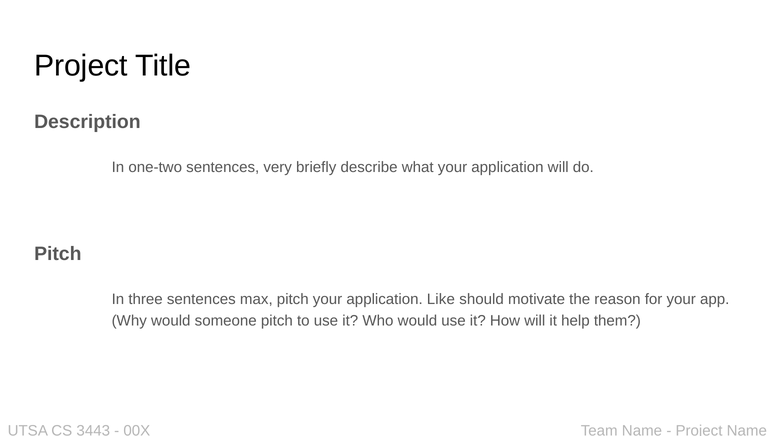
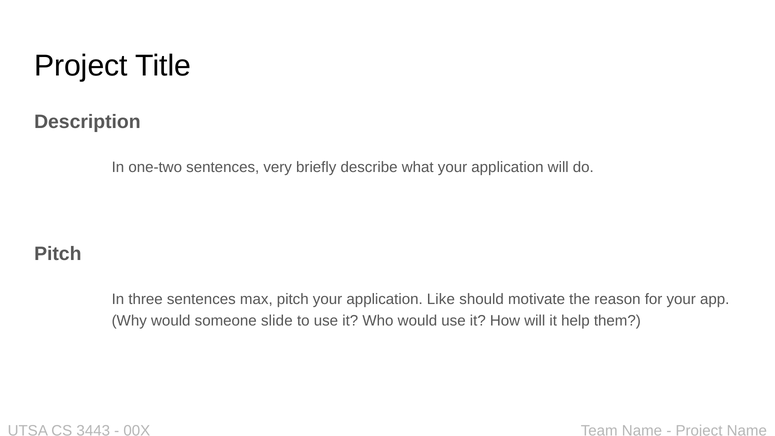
someone pitch: pitch -> slide (277, 321)
